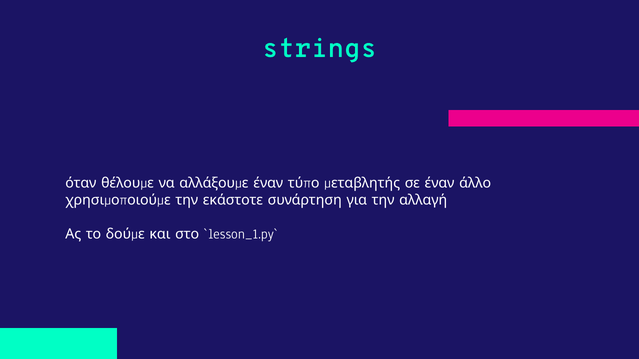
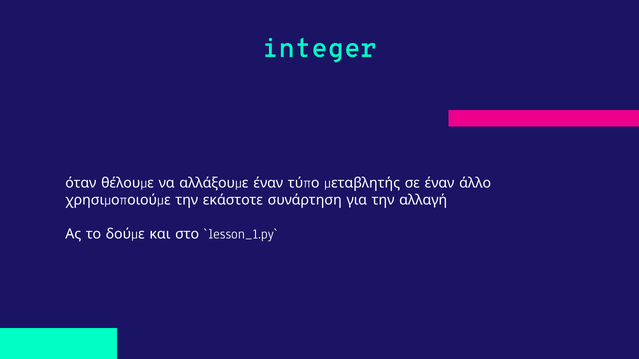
strings: strings -> integer (319, 48)
